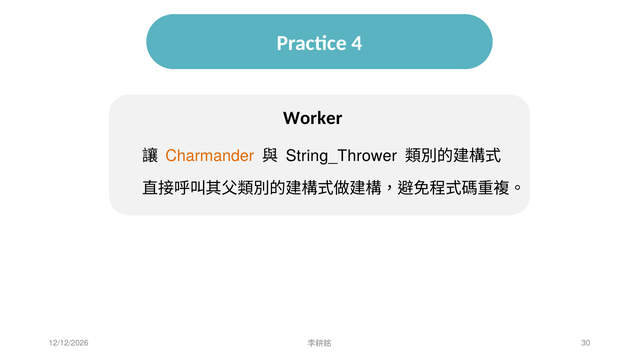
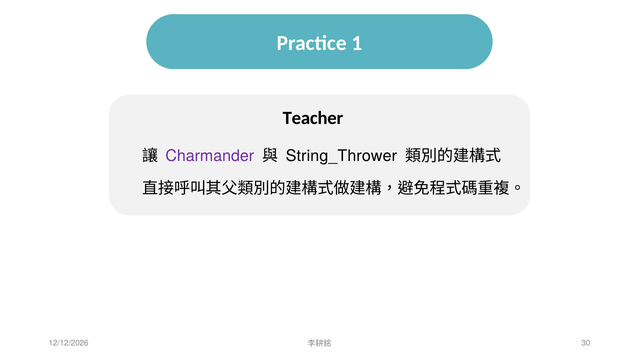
4: 4 -> 1 (357, 43)
Worker: Worker -> Teacher (313, 118)
Charmander colour: orange -> purple (210, 156)
